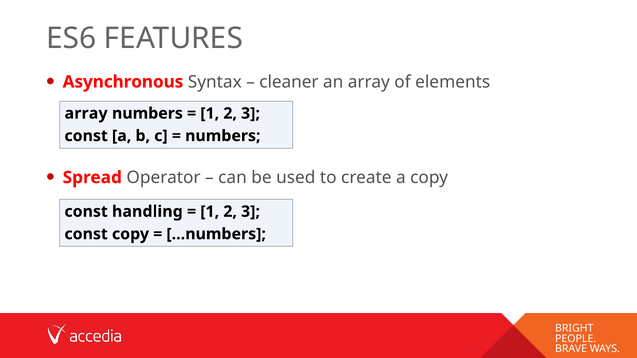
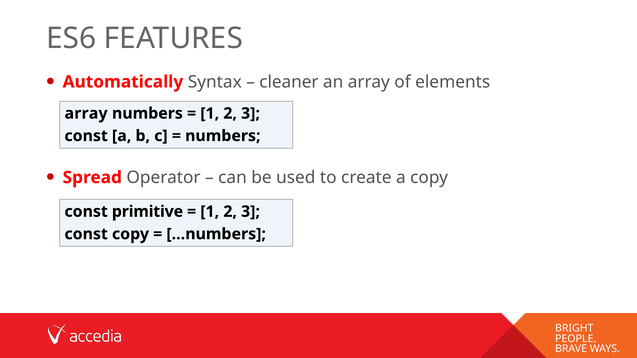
Asynchronous: Asynchronous -> Automatically (123, 82)
handling: handling -> primitive (147, 212)
